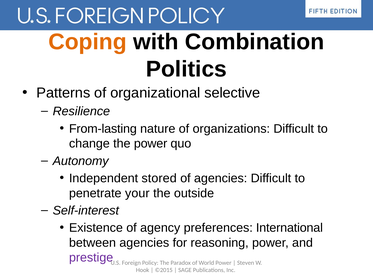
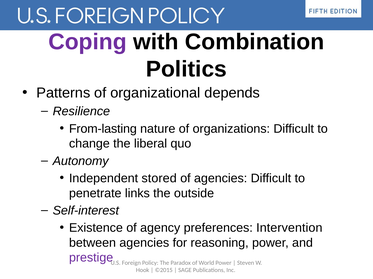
Coping colour: orange -> purple (88, 42)
selective: selective -> depends (232, 93)
the power: power -> liberal (151, 144)
your: your -> links (137, 194)
International: International -> Intervention (289, 228)
